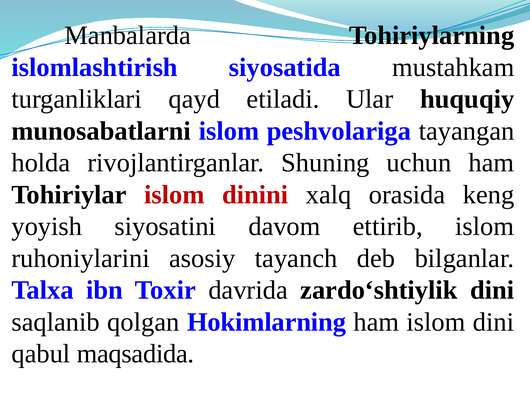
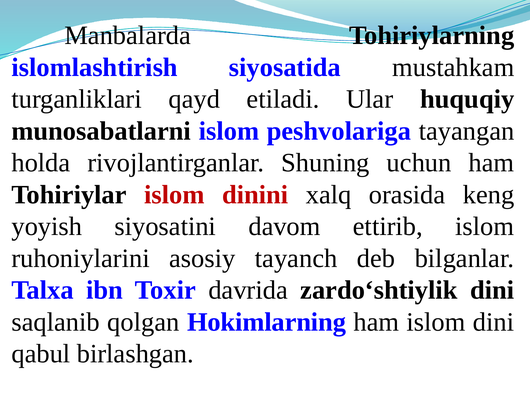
maqsadida: maqsadida -> birlashgan (135, 353)
